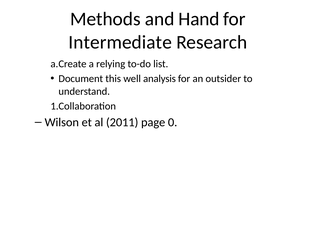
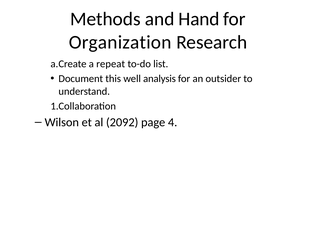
Intermediate: Intermediate -> Organization (120, 42)
relying: relying -> repeat (111, 64)
2011: 2011 -> 2092 (122, 122)
0: 0 -> 4 (173, 122)
